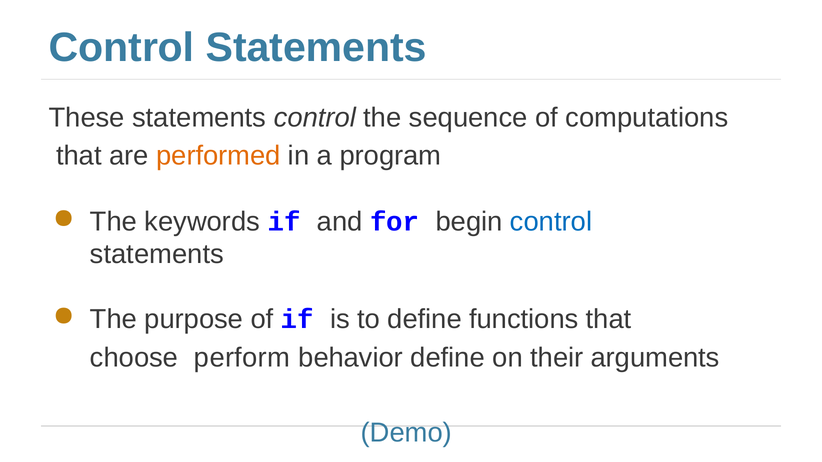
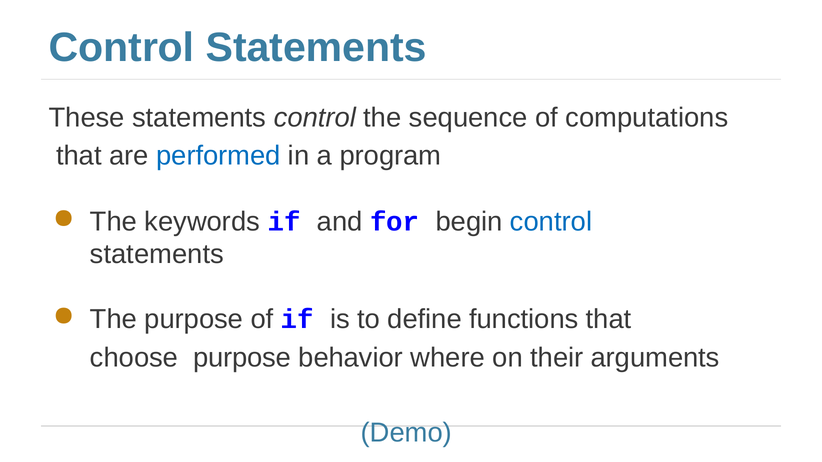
performed colour: orange -> blue (218, 156)
choose perform: perform -> purpose (242, 358)
behavior define: define -> where (448, 358)
